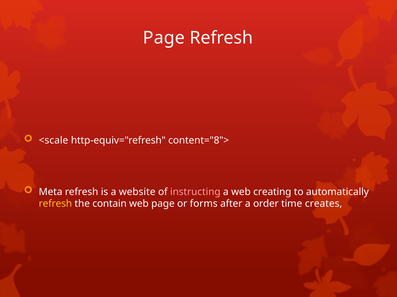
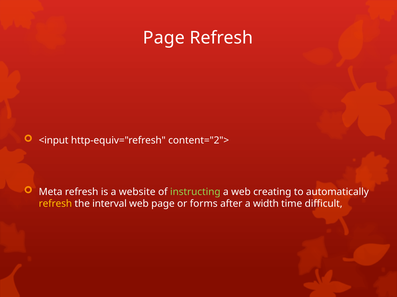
<scale: <scale -> <input (54, 141)
content="8">: content="8"> -> content="2"> (199, 141)
instructing colour: pink -> light green (195, 192)
contain: contain -> interval (110, 204)
order: order -> width (266, 204)
creates: creates -> difficult (324, 204)
